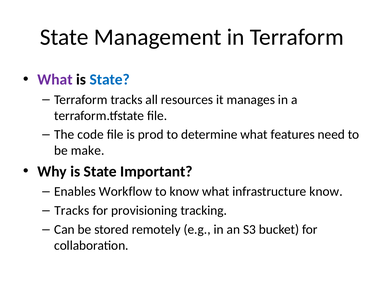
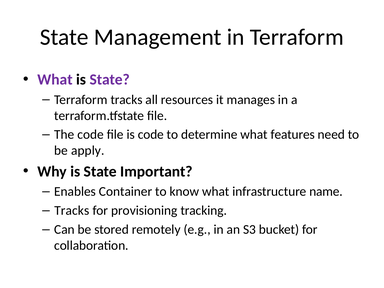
State colour: blue -> purple (110, 79)
is prod: prod -> code (151, 135)
make: make -> apply (88, 151)
Workflow: Workflow -> Container (126, 192)
infrastructure know: know -> name (326, 192)
